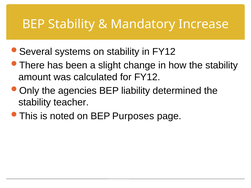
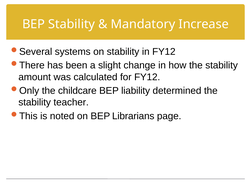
agencies: agencies -> childcare (77, 91)
Purposes: Purposes -> Librarians (133, 116)
